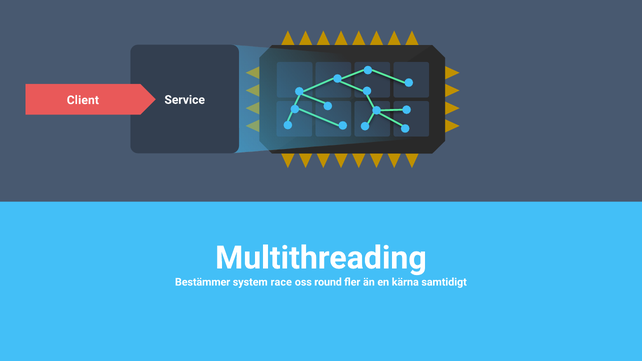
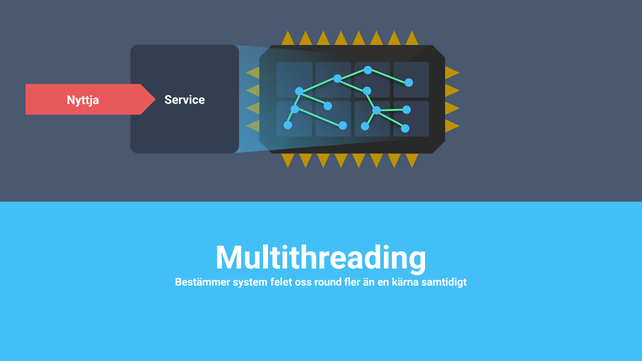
Client: Client -> Nyttja (83, 100)
race: race -> felet (281, 282)
